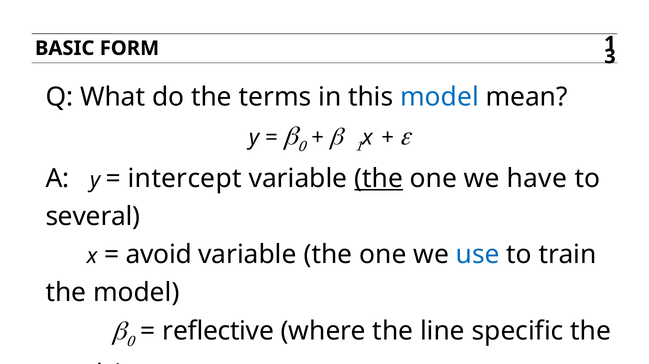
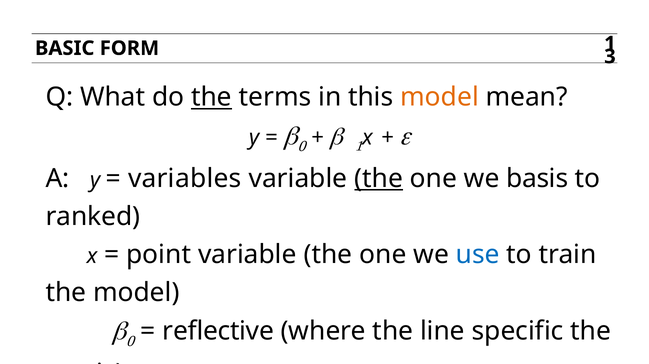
the underline: none -> present (211, 97)
model colour: blue -> orange (440, 97)
intercept: intercept -> variables (185, 179)
have: have -> basis (537, 179)
several: several -> ranked (93, 217)
avoid: avoid -> point (159, 255)
